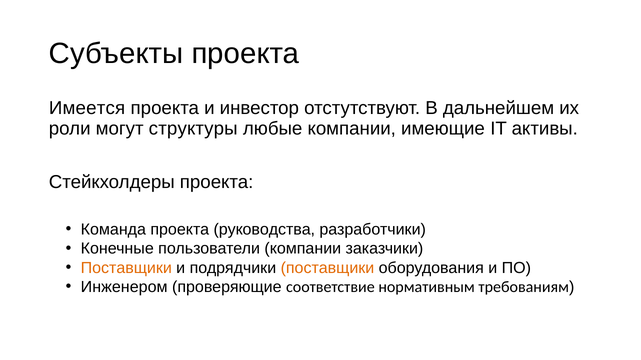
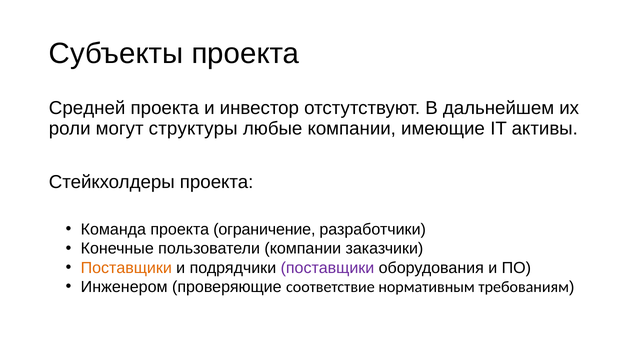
Имеется: Имеется -> Средней (87, 108)
руководства: руководства -> ограничение (264, 230)
поставщики colour: orange -> purple (327, 268)
